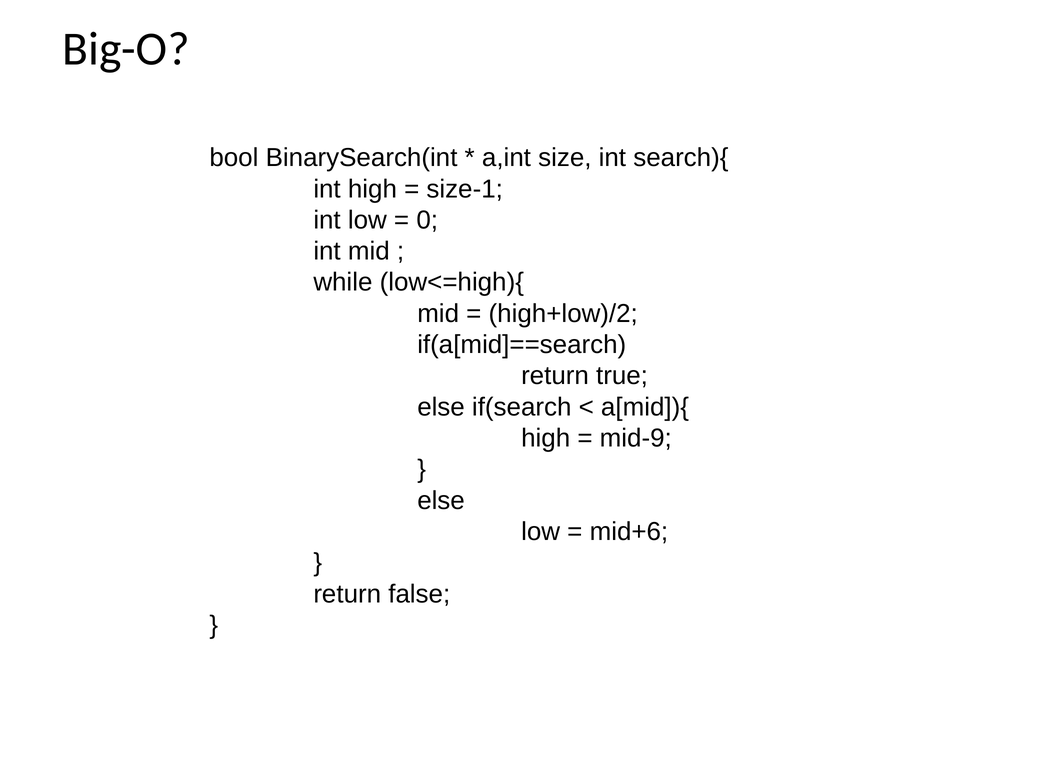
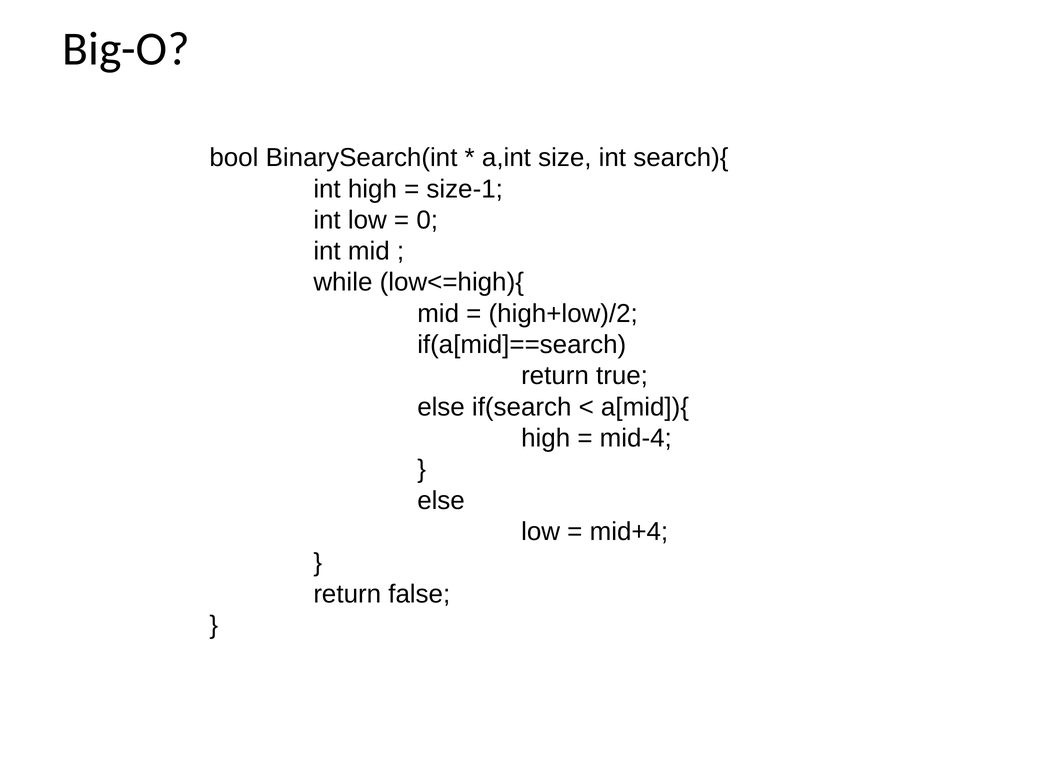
mid-9: mid-9 -> mid-4 (636, 438)
mid+6: mid+6 -> mid+4 (629, 532)
